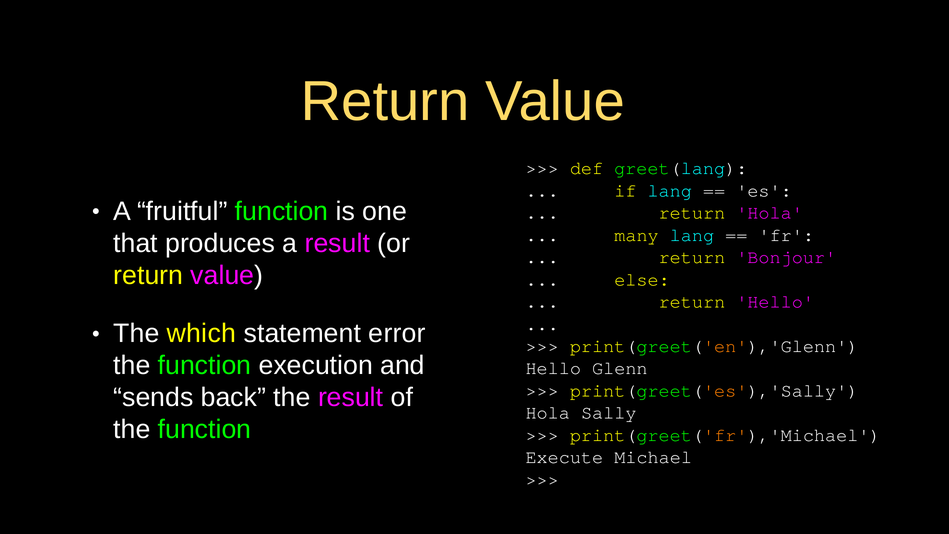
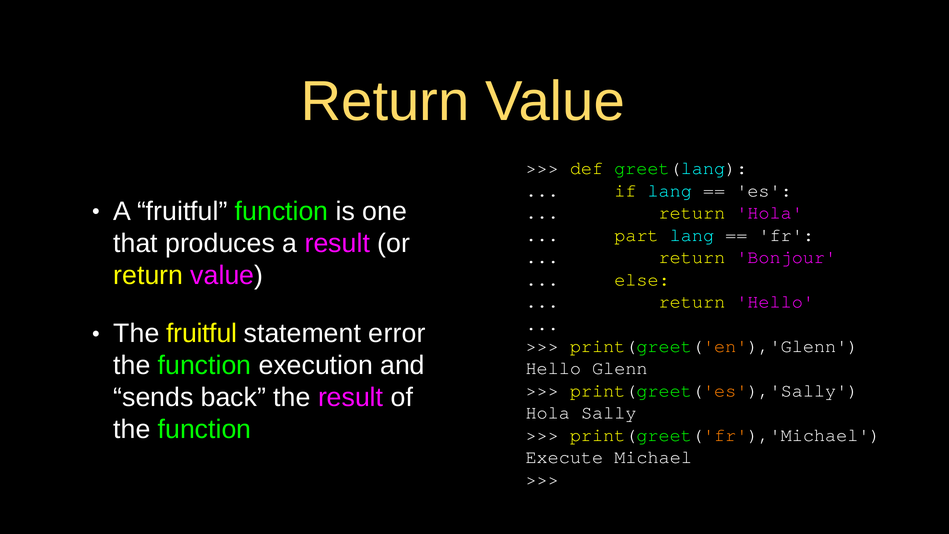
many: many -> part (637, 235)
The which: which -> fruitful (202, 333)
